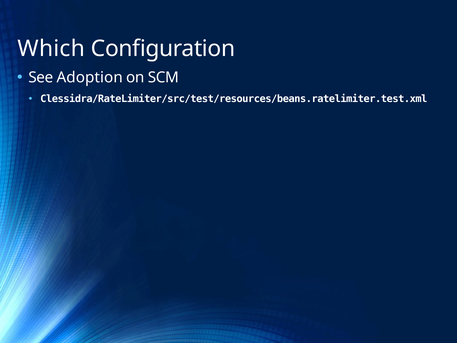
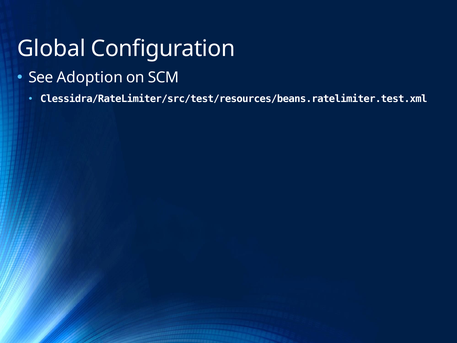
Which: Which -> Global (51, 49)
